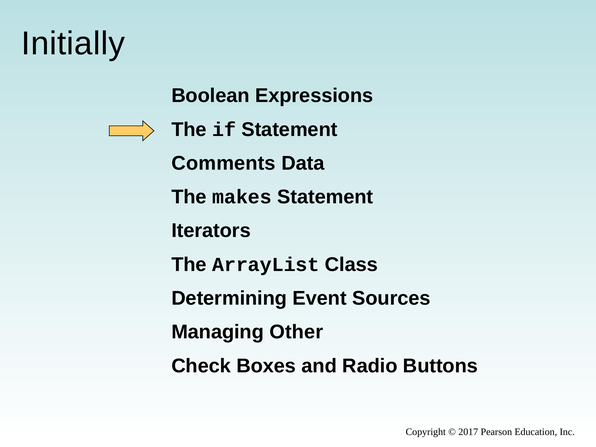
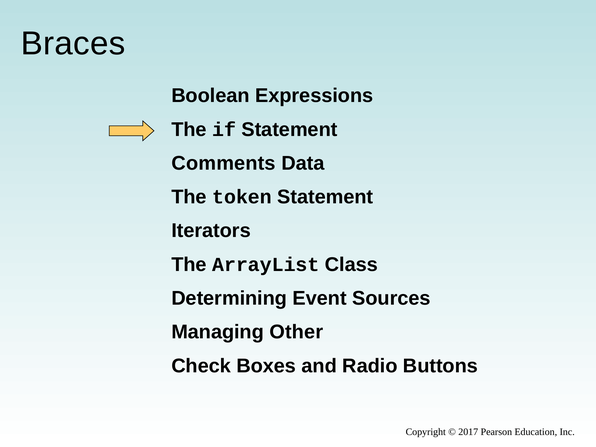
Initially: Initially -> Braces (73, 44)
makes: makes -> token (242, 197)
